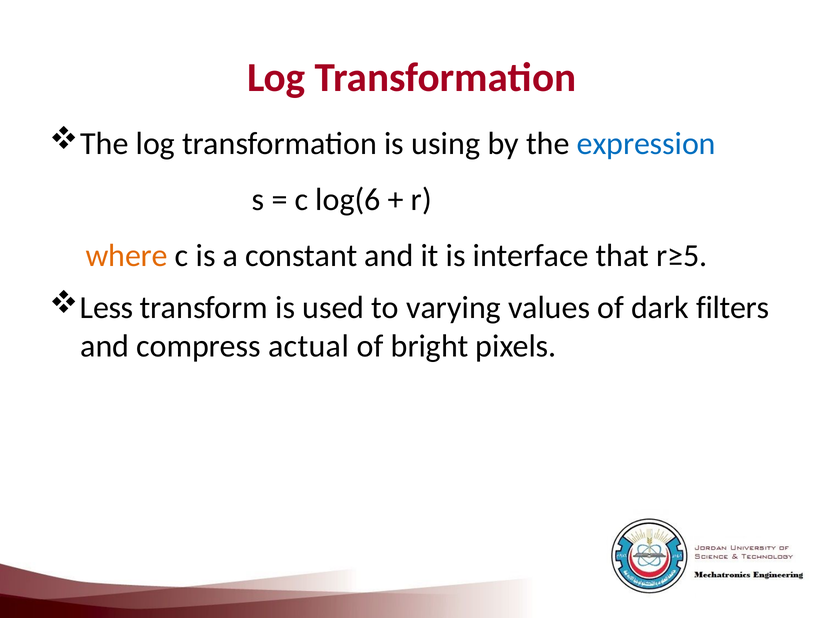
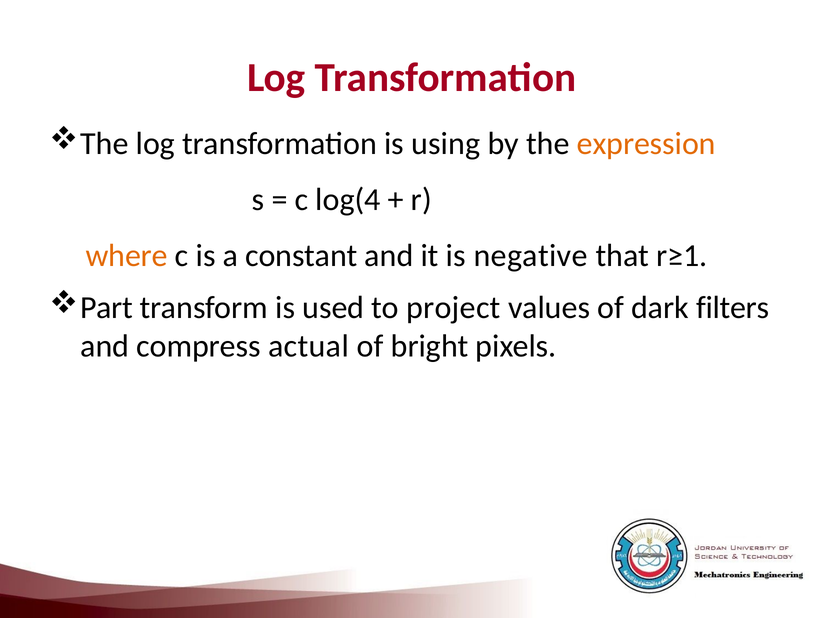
expression colour: blue -> orange (646, 144)
log(6: log(6 -> log(4 (348, 200)
interface: interface -> negative (531, 256)
r≥5: r≥5 -> r≥1 (682, 256)
Less: Less -> Part (107, 308)
varying: varying -> project (453, 308)
